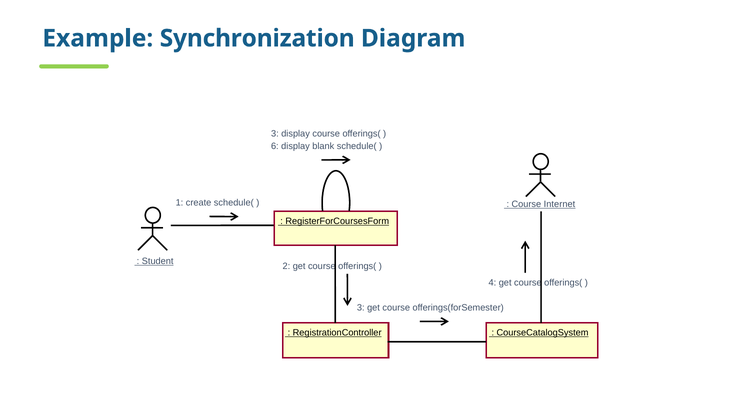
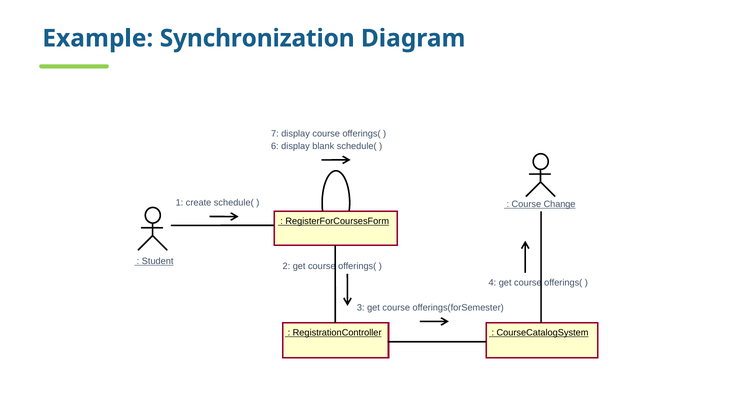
3: 3 -> 7 (275, 134)
Internet: Internet -> Change (560, 204)
